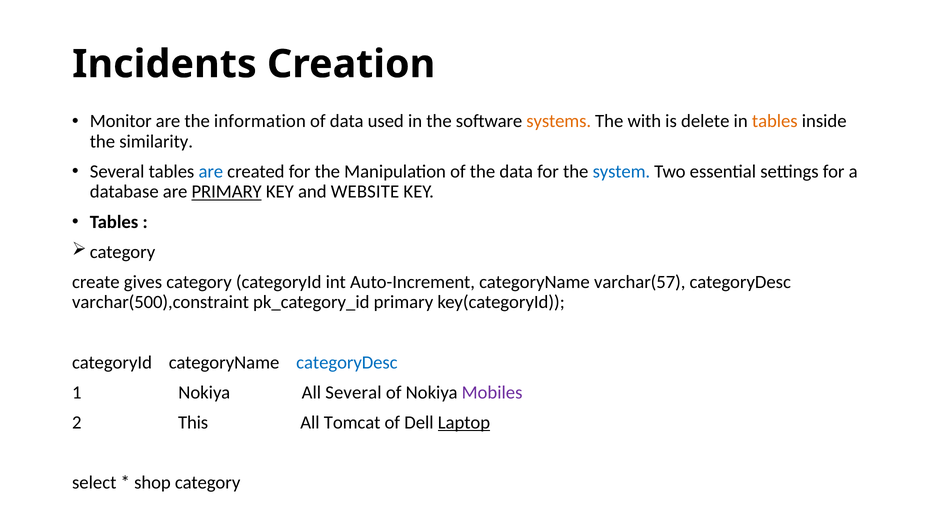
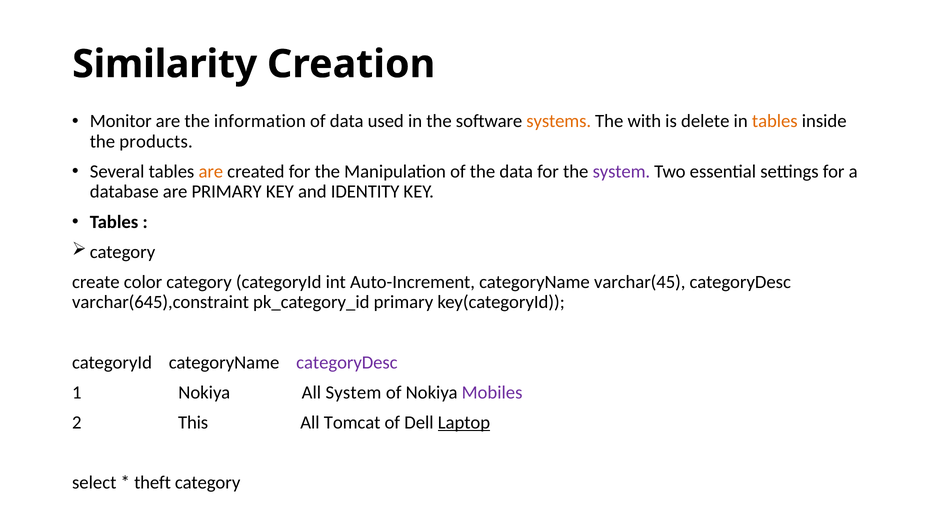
Incidents: Incidents -> Similarity (165, 64)
similarity: similarity -> products (156, 142)
are colour: blue -> orange (211, 172)
system colour: blue -> purple (621, 172)
PRIMARY underline: present -> none (227, 192)
WEBSITE: WEBSITE -> IDENTITY (365, 192)
gives: gives -> color (143, 282)
varchar(57: varchar(57 -> varchar(45 (640, 282)
varchar(500),constraint: varchar(500),constraint -> varchar(645),constraint (161, 302)
categoryDesc colour: blue -> purple (347, 362)
All Several: Several -> System (353, 393)
shop: shop -> theft (153, 483)
